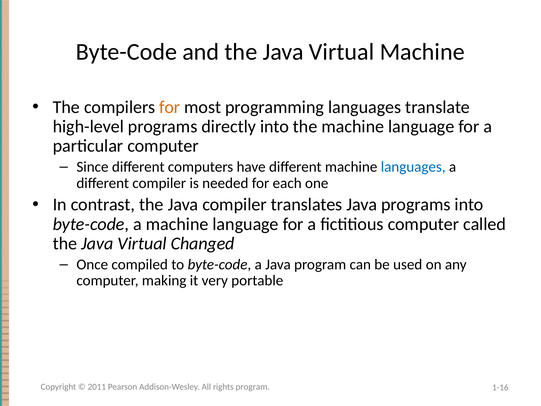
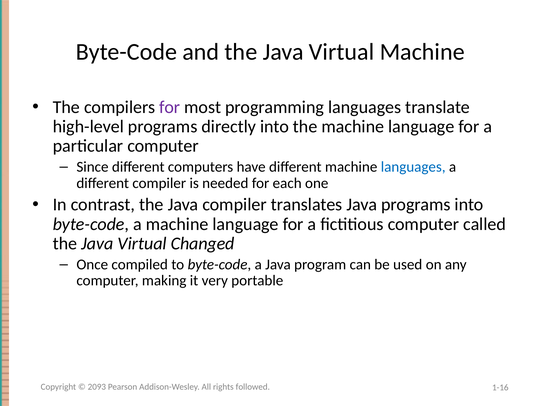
for colour: orange -> purple (170, 107)
2011: 2011 -> 2093 (97, 387)
rights program: program -> followed (253, 387)
